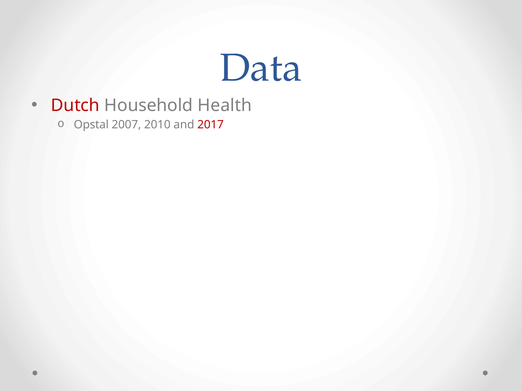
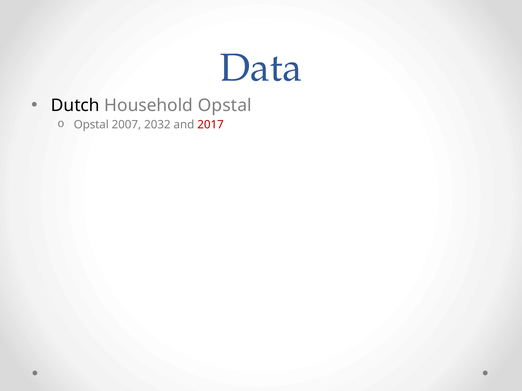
Dutch colour: red -> black (75, 106)
Household Health: Health -> Opstal (225, 106)
2010: 2010 -> 2032 (157, 125)
